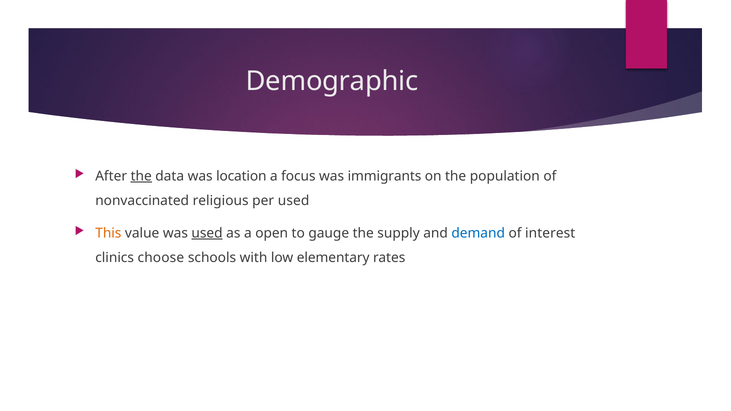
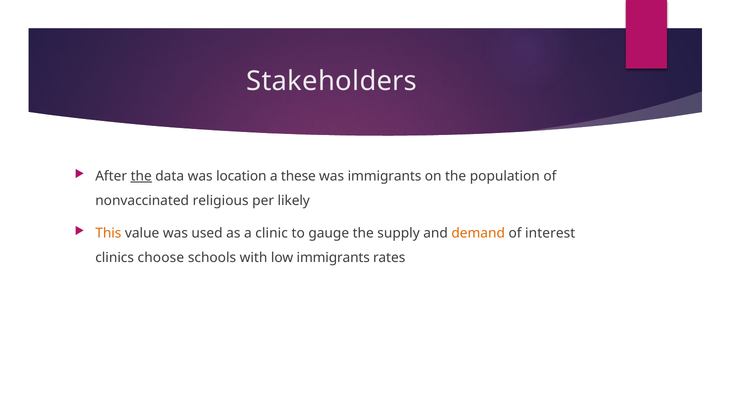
Demographic: Demographic -> Stakeholders (332, 81)
focus: focus -> these (298, 176)
per used: used -> likely (294, 201)
used underline: present -> none (207, 233)
open: open -> clinic (272, 233)
demand colour: blue -> orange (478, 233)
low elementary: elementary -> immigrants (333, 258)
